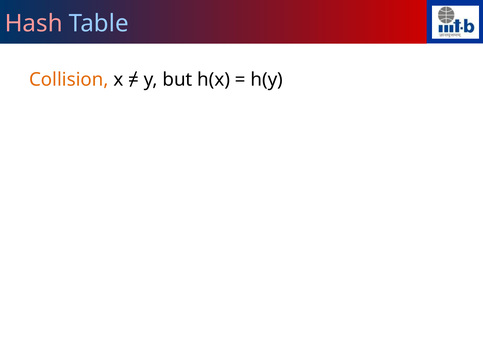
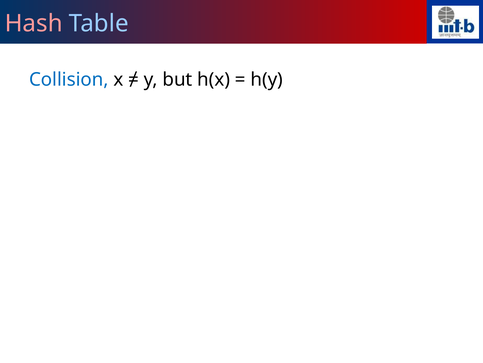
Collision colour: orange -> blue (69, 79)
